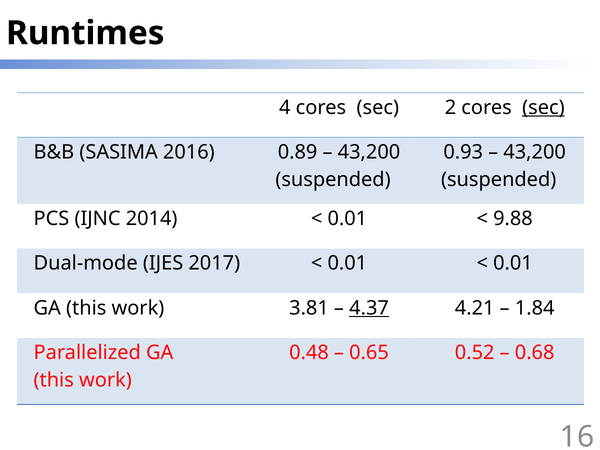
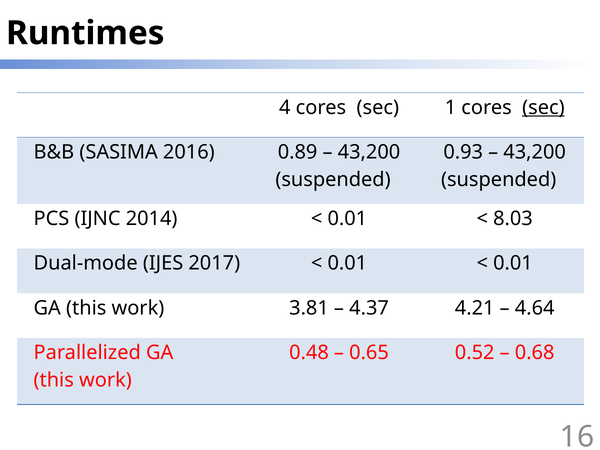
2: 2 -> 1 (450, 107)
9.88: 9.88 -> 8.03 (513, 219)
4.37 underline: present -> none (369, 308)
1.84: 1.84 -> 4.64 (535, 308)
